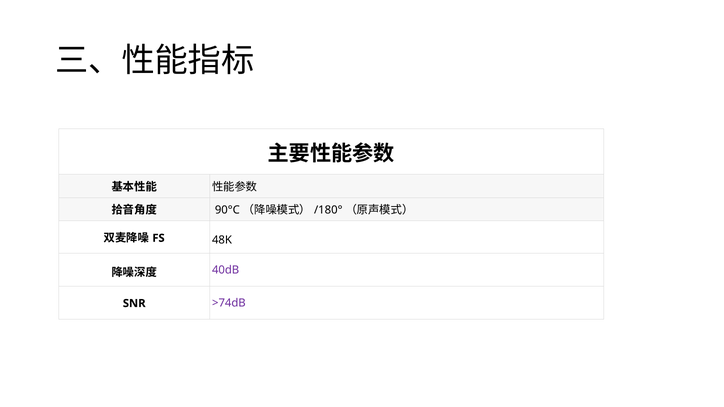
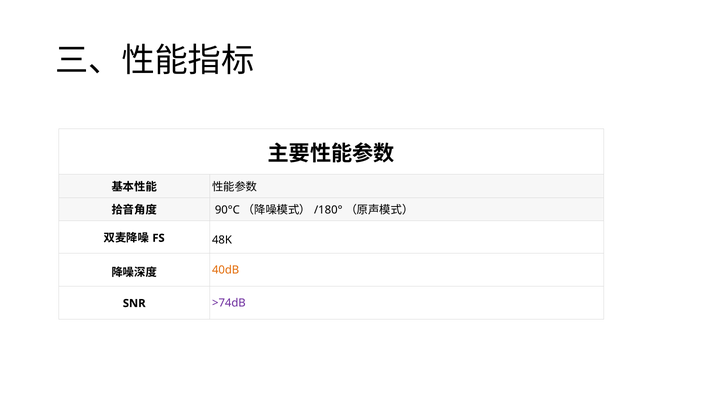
40dB colour: purple -> orange (226, 270)
